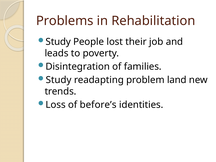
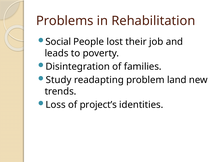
Study: Study -> Social (58, 42)
before’s: before’s -> project’s (98, 105)
